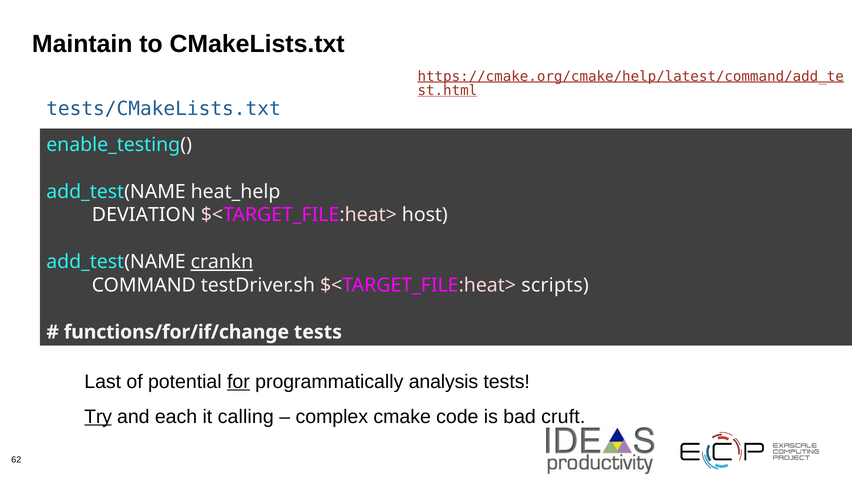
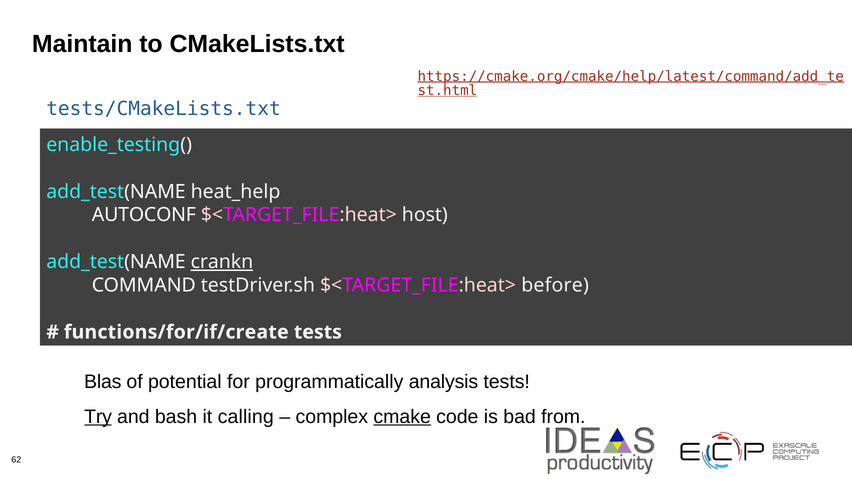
DEVIATION: DEVIATION -> AUTOCONF (144, 215)
scripts: scripts -> before (555, 286)
functions/for/if/change: functions/for/if/change -> functions/for/if/create (176, 332)
Last: Last -> Blas (103, 382)
for underline: present -> none (238, 382)
each: each -> bash (176, 417)
cmake underline: none -> present (402, 417)
cruft: cruft -> from (563, 417)
